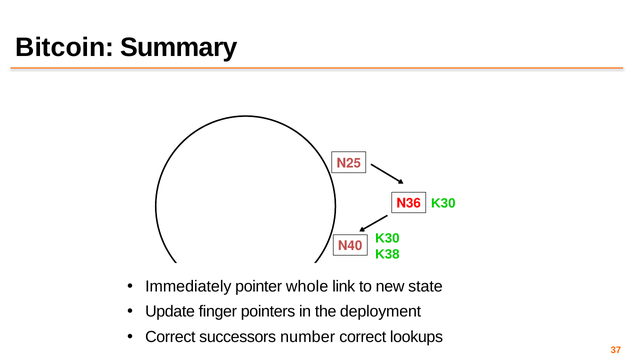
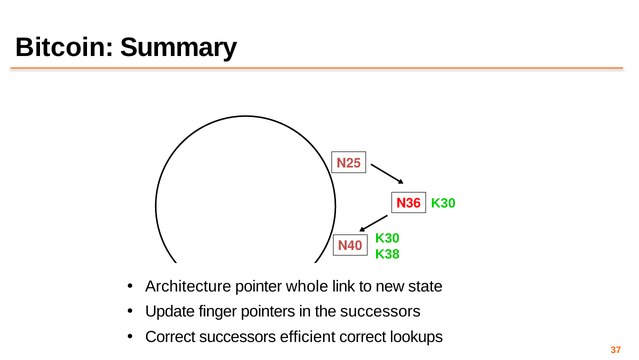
Immediately: Immediately -> Architecture (188, 286)
the deployment: deployment -> successors (380, 311)
number: number -> efficient (308, 336)
